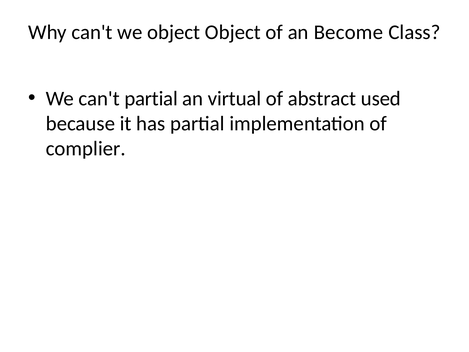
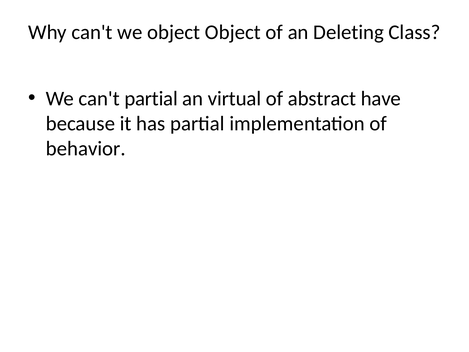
Become: Become -> Deleting (349, 32)
used: used -> have (381, 98)
complier: complier -> behavior (86, 148)
